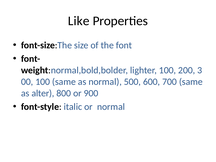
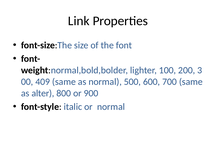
Like: Like -> Link (79, 21)
100: 100 -> 409 (43, 82)
